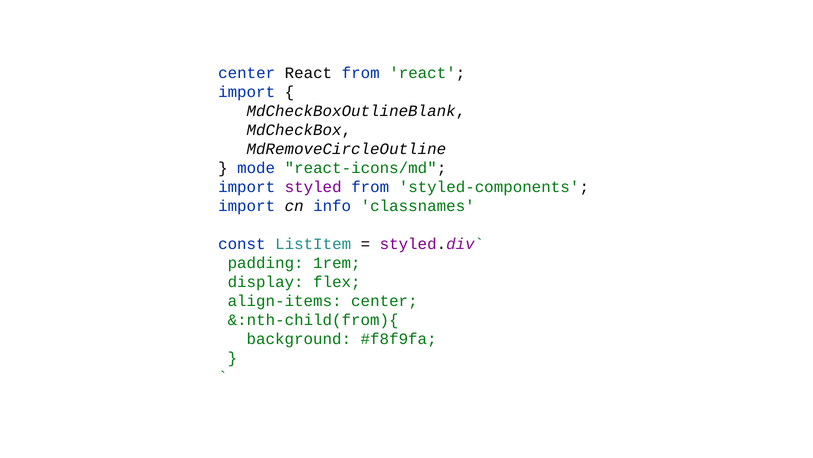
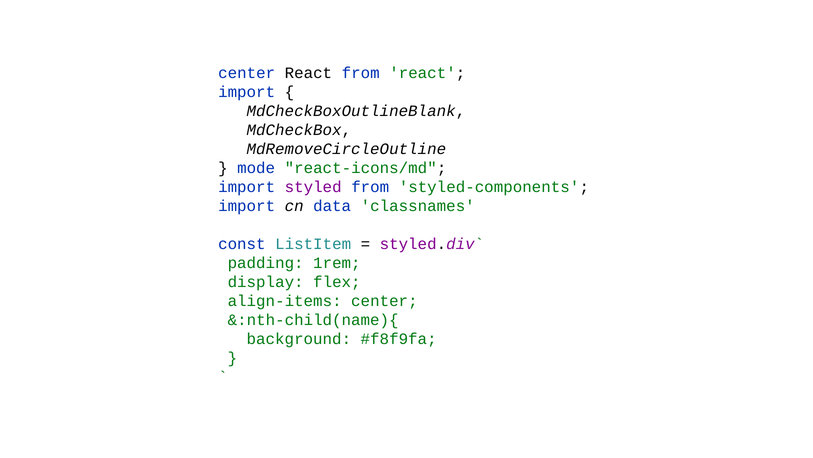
info: info -> data (332, 206)
&:nth-child(from){: &:nth-child(from){ -> &:nth-child(name){ (313, 320)
